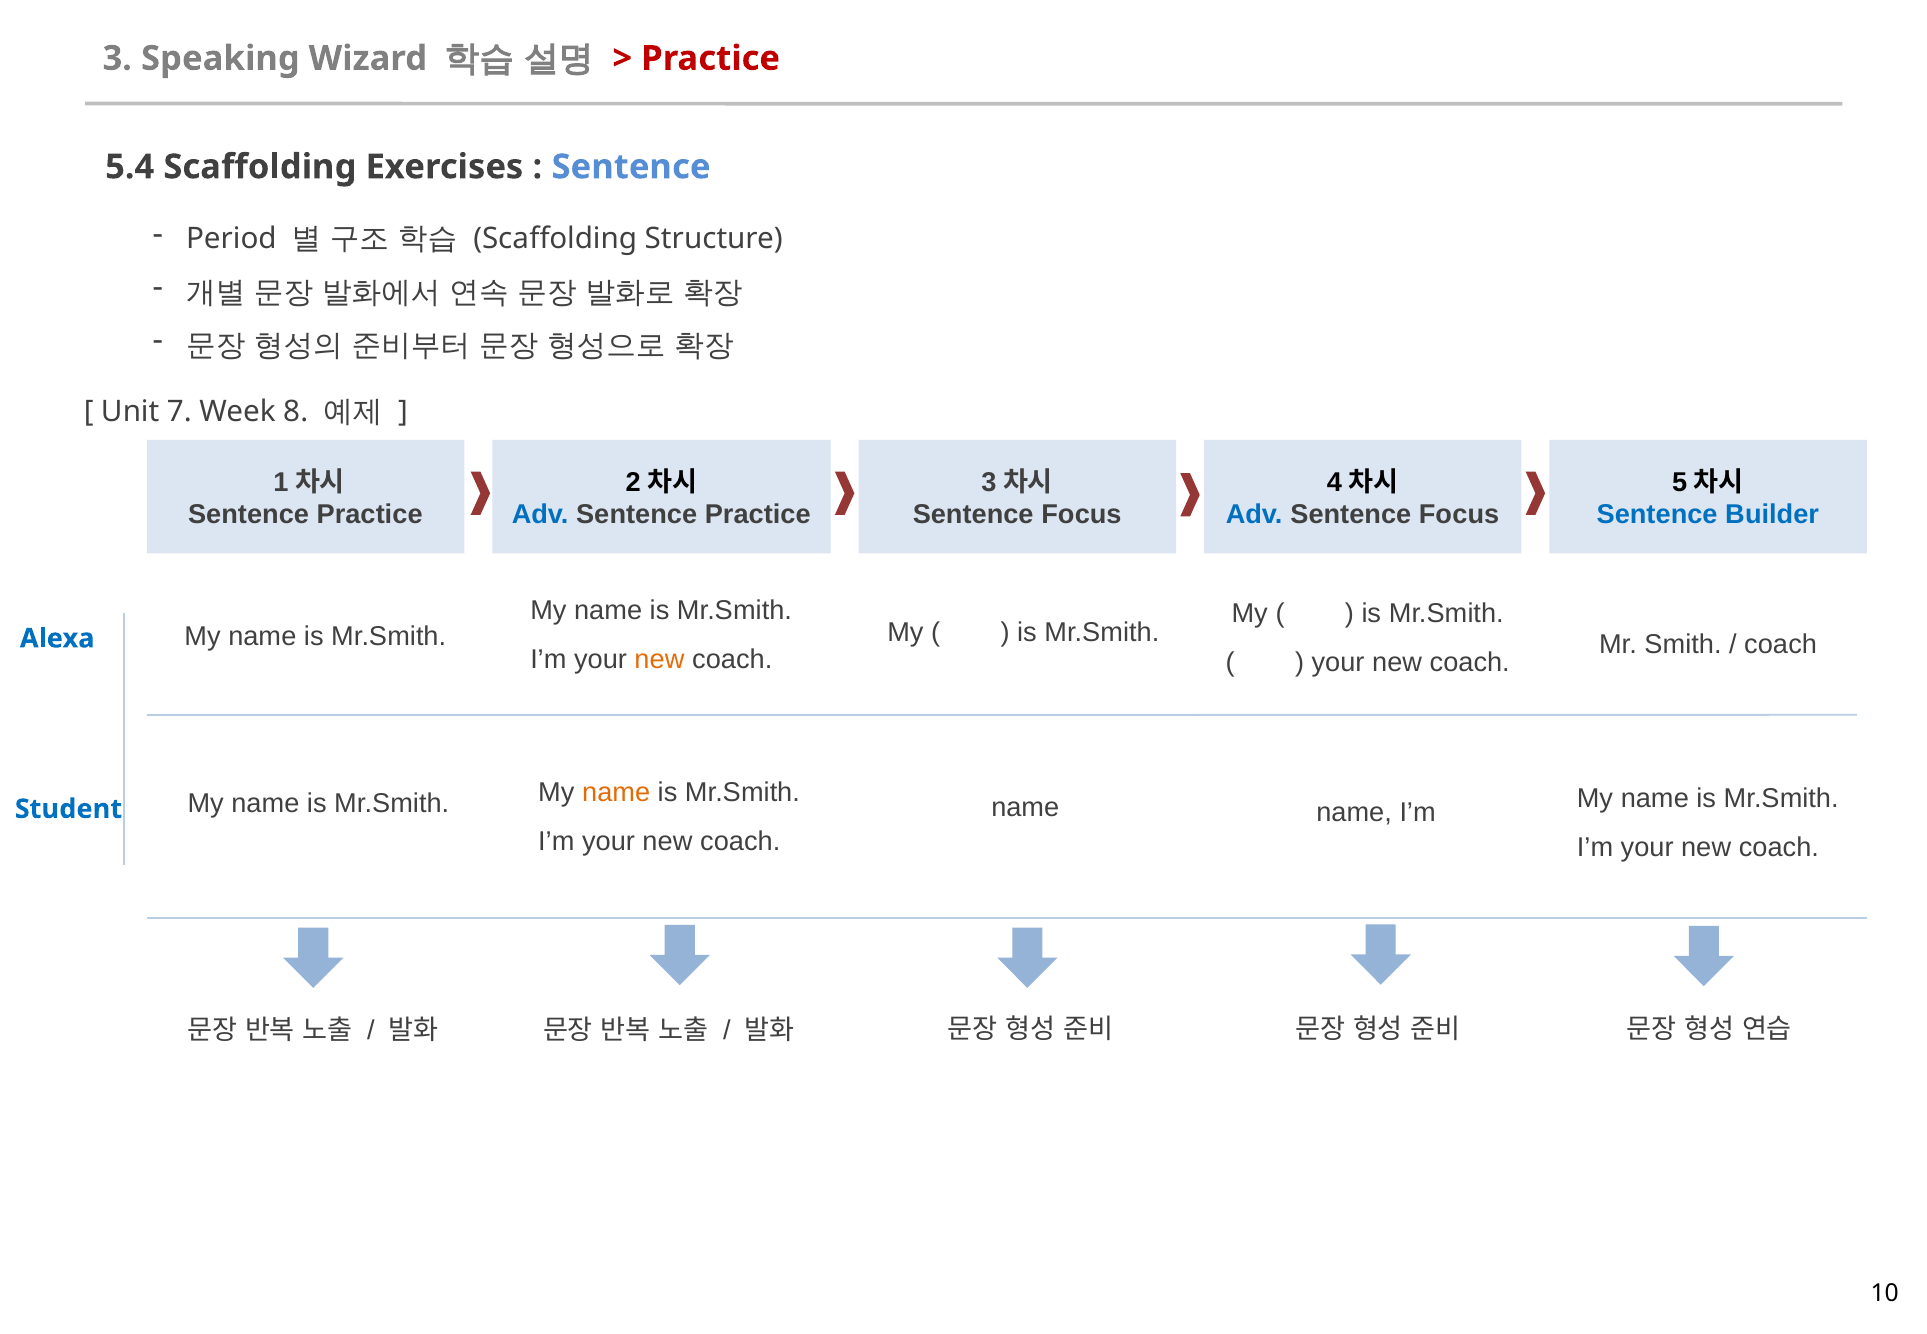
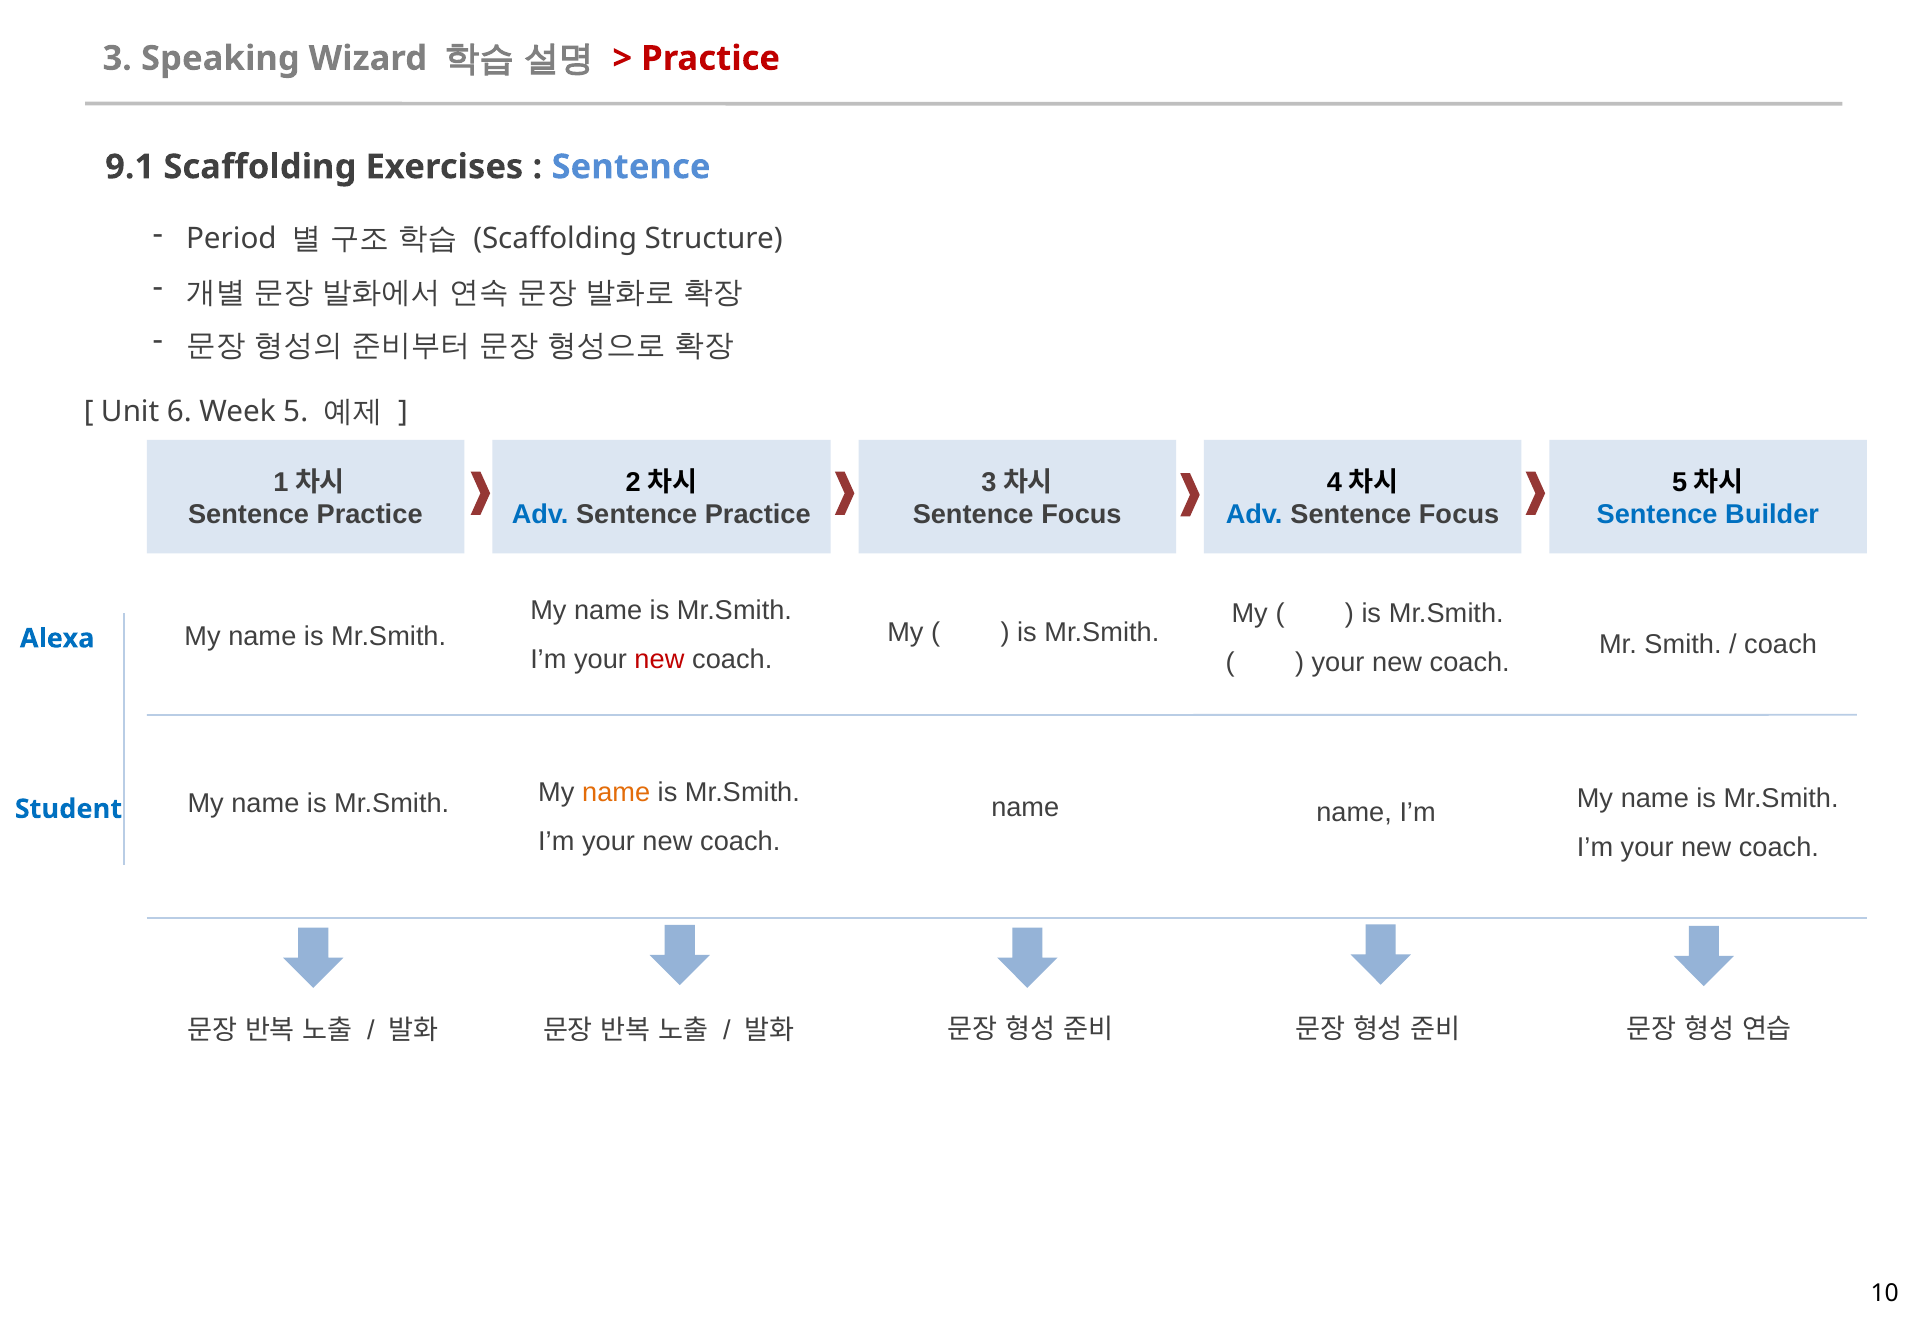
5.4: 5.4 -> 9.1 (130, 167)
7: 7 -> 6 (179, 412)
8: 8 -> 5 (296, 412)
new colour: orange -> red (659, 659)
